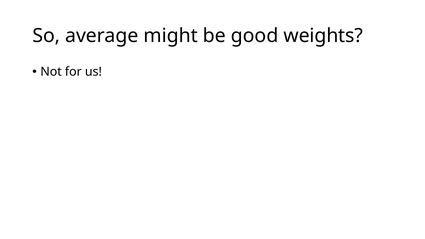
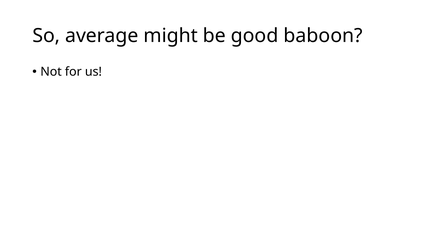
weights: weights -> baboon (323, 36)
